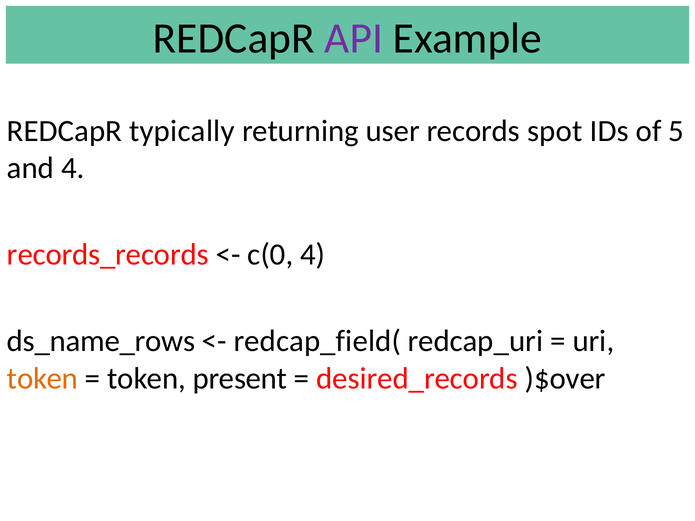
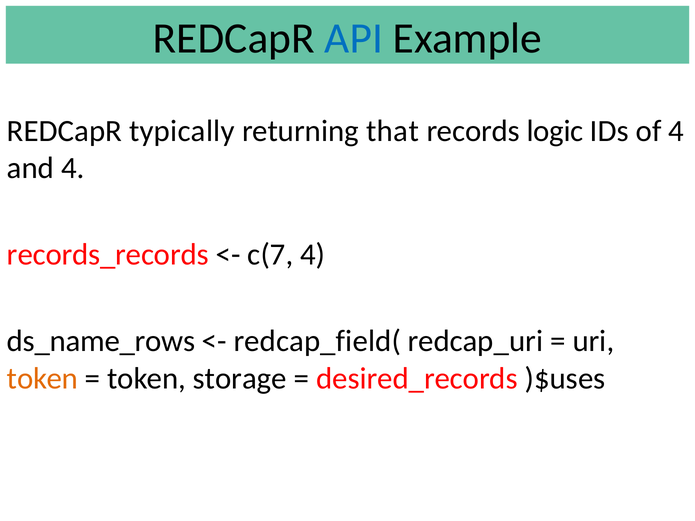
API colour: purple -> blue (354, 38)
user: user -> that (393, 131)
spot: spot -> logic (555, 131)
of 5: 5 -> 4 (676, 131)
c(0: c(0 -> c(7 (270, 255)
present: present -> storage (240, 379)
)$over: )$over -> )$uses (565, 379)
